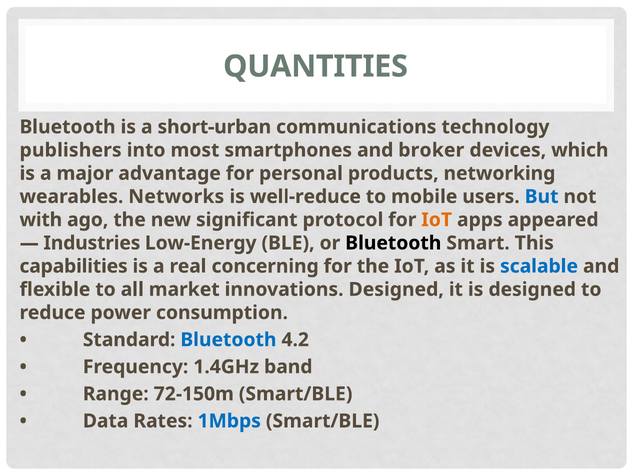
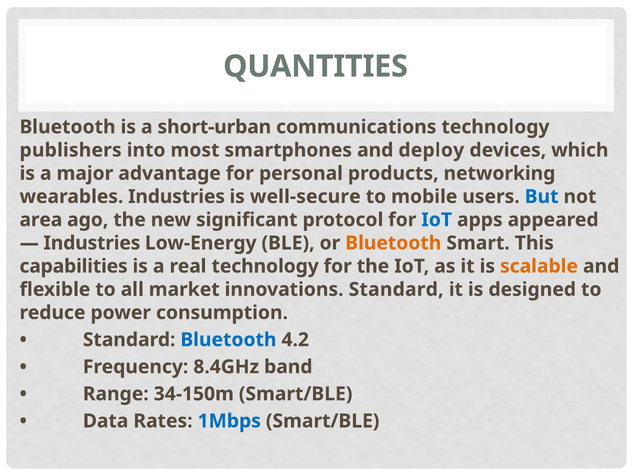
broker: broker -> deploy (431, 150)
wearables Networks: Networks -> Industries (176, 197)
well-reduce: well-reduce -> well-secure (305, 197)
with: with -> area (41, 220)
IoT colour: orange -> blue (437, 220)
Bluetooth colour: black -> orange (393, 243)
real concerning: concerning -> technology (265, 266)
scalable colour: blue -> orange (539, 266)
innovations Designed: Designed -> Standard (396, 289)
1.4GHz: 1.4GHz -> 8.4GHz (226, 367)
72-150m: 72-150m -> 34-150m (194, 394)
